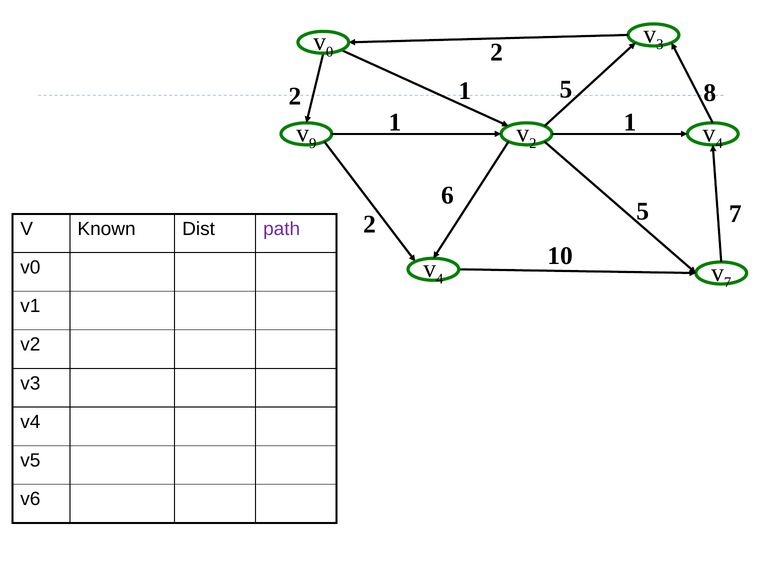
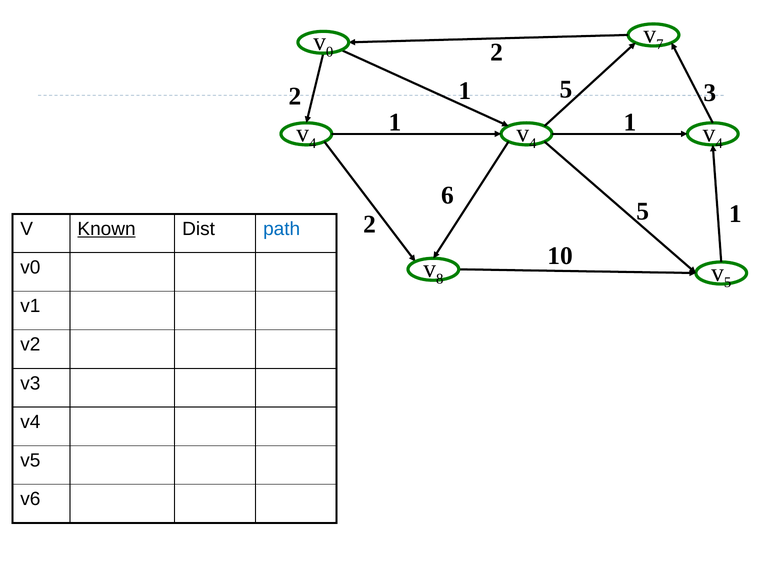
3: 3 -> 7 (660, 44)
8: 8 -> 3 (710, 93)
9: 9 -> 4 (313, 143)
2: 2 -> 4 (533, 143)
5 7: 7 -> 1 (735, 213)
Known underline: none -> present (107, 229)
path colour: purple -> blue (282, 229)
4: 4 -> 8 (440, 279)
v 7: 7 -> 5 (728, 282)
